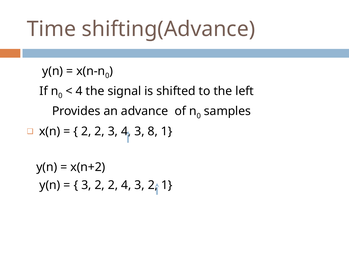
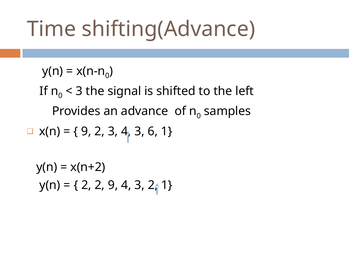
4: 4 -> 3 (79, 91)
2: 2 -> 9 (86, 131)
8: 8 -> 6 (153, 131)
3: 3 -> 2 (86, 185)
2: 2 -> 9 (113, 185)
